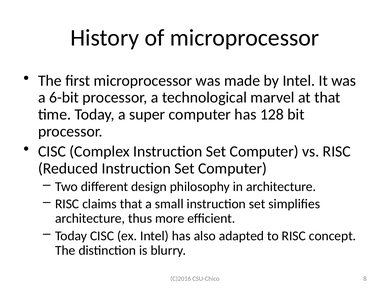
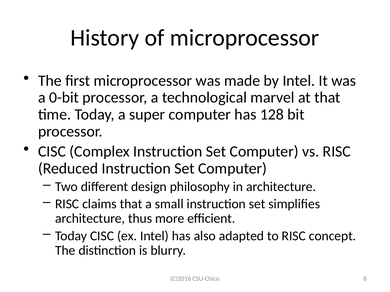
6-bit: 6-bit -> 0-bit (64, 98)
